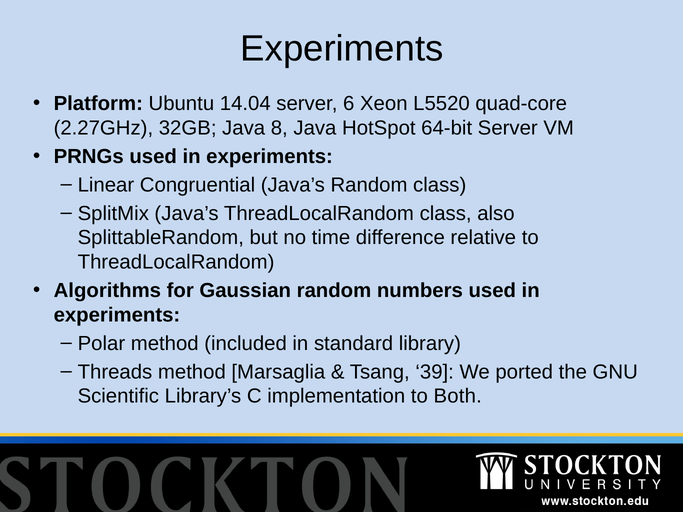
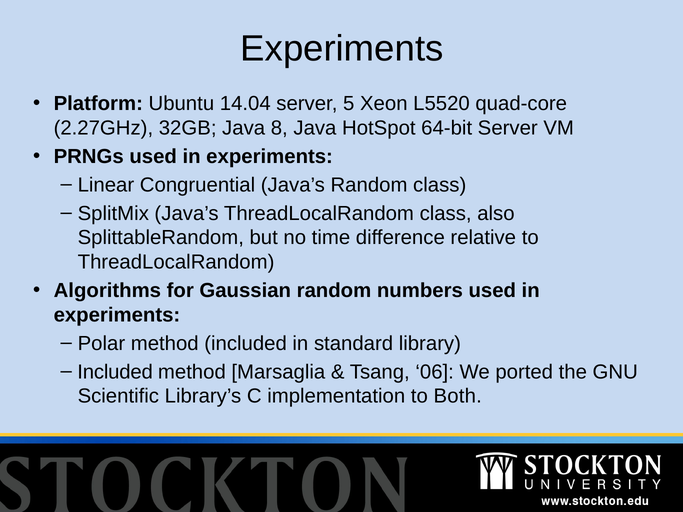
6: 6 -> 5 (349, 104)
Threads: Threads -> Included (115, 372)
39: 39 -> 06 (435, 372)
